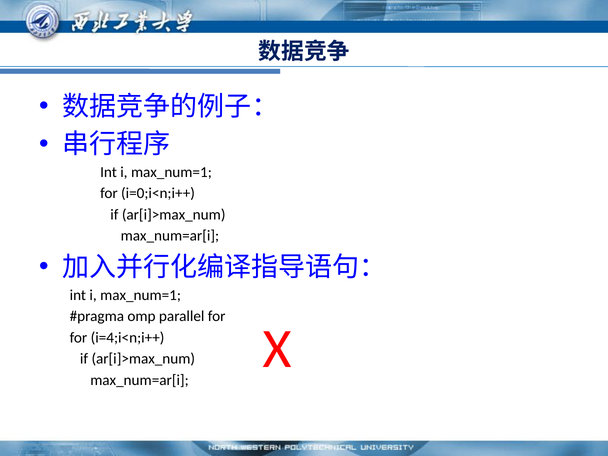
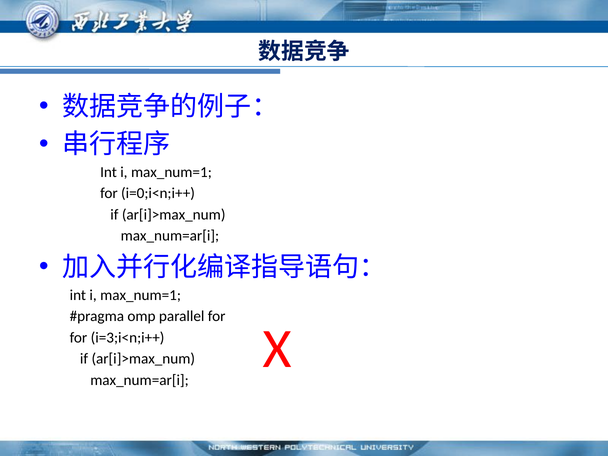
i=4;i<n;i++: i=4;i<n;i++ -> i=3;i<n;i++ (128, 338)
